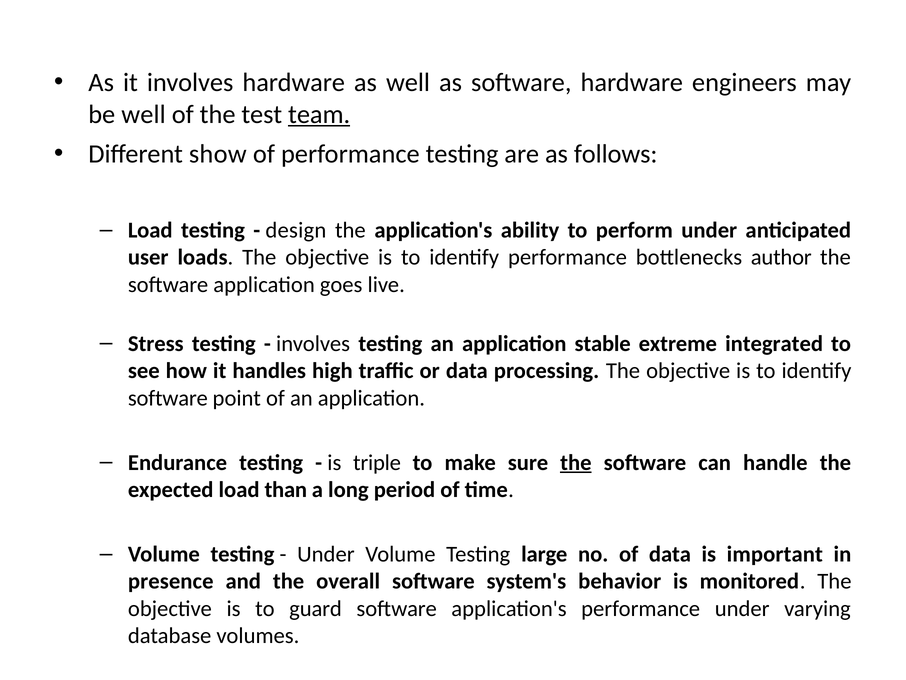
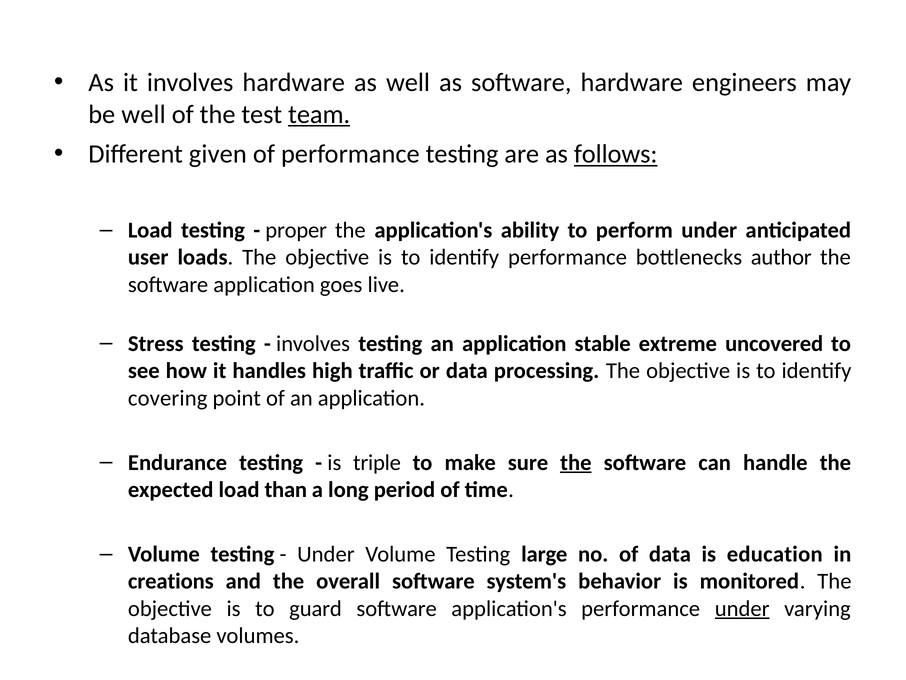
show: show -> given (218, 154)
follows underline: none -> present (616, 154)
design: design -> proper (296, 230)
integrated: integrated -> uncovered (774, 343)
software: software -> covering (168, 398)
important: important -> education (775, 554)
presence: presence -> creations (171, 581)
under underline: none -> present (742, 608)
